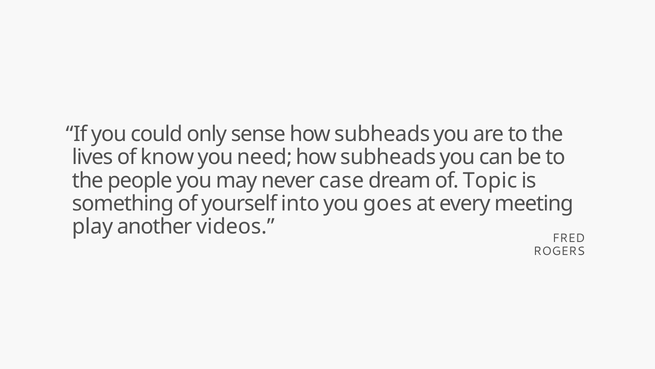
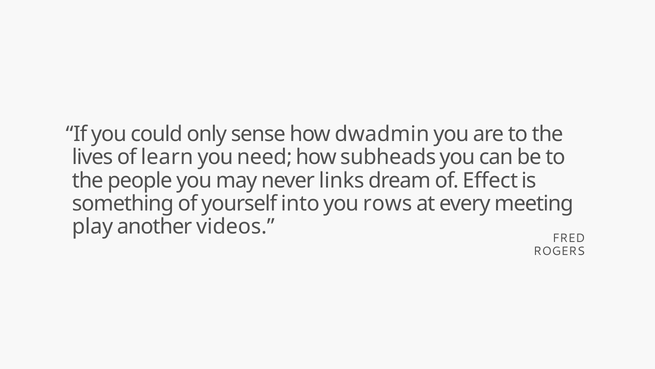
sense how subheads: subheads -> dwadmin (382, 134)
know: know -> learn (167, 157)
case: case -> links (342, 180)
Topic: Topic -> Effect (490, 180)
goes: goes -> rows (387, 203)
